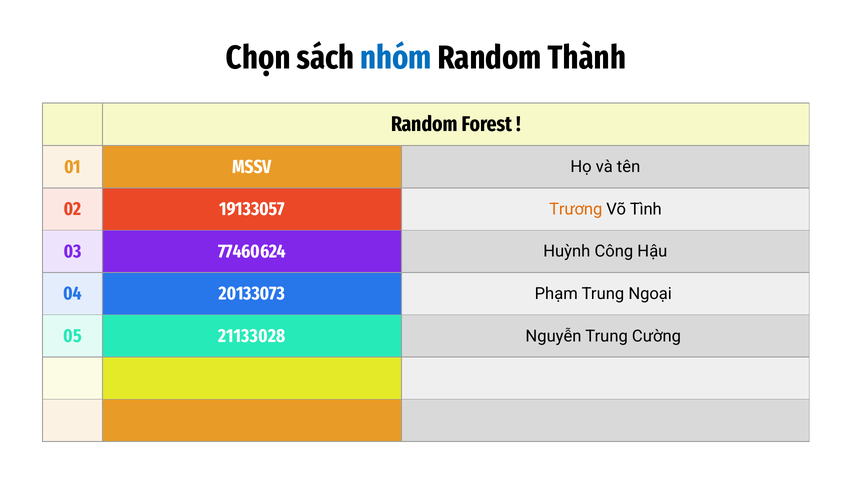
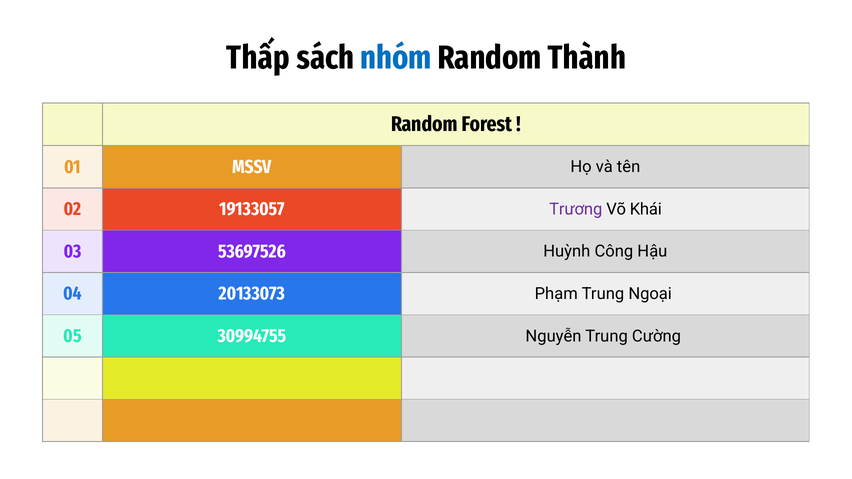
Chọn: Chọn -> Thấp (258, 58)
Trương colour: orange -> purple (576, 209)
Tình: Tình -> Khái (646, 209)
77460624: 77460624 -> 53697526 (252, 252)
21133028: 21133028 -> 30994755 (252, 336)
